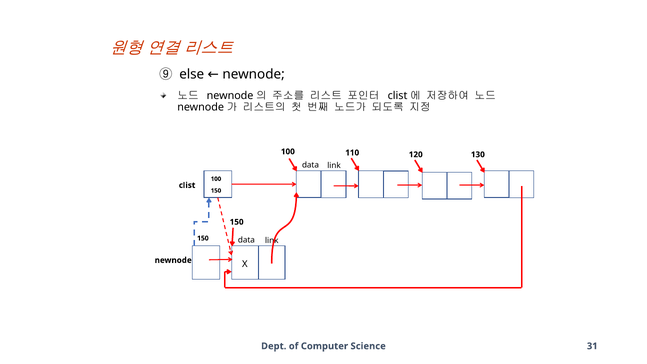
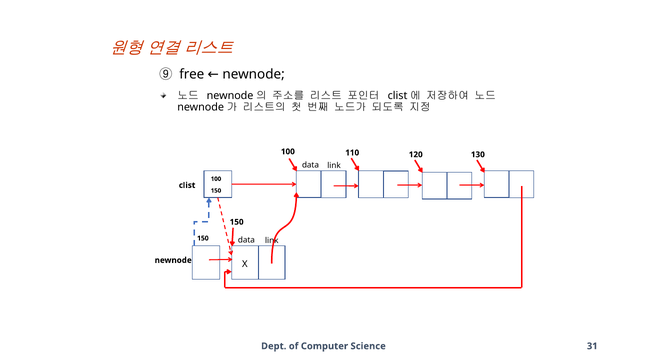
else: else -> free (192, 74)
